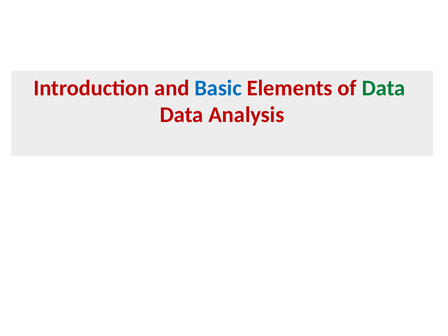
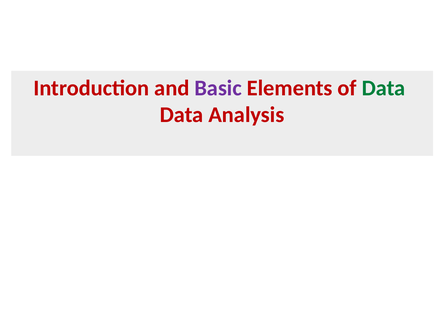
Basic colour: blue -> purple (218, 88)
